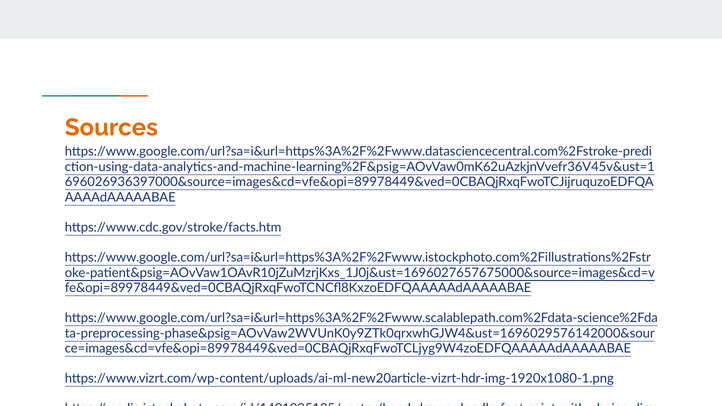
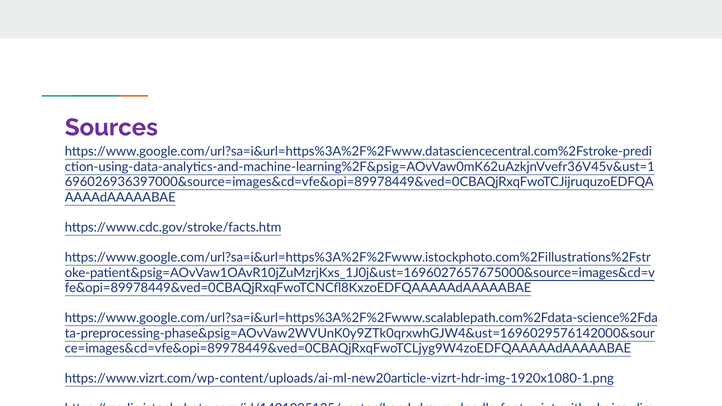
Sources colour: orange -> purple (111, 127)
